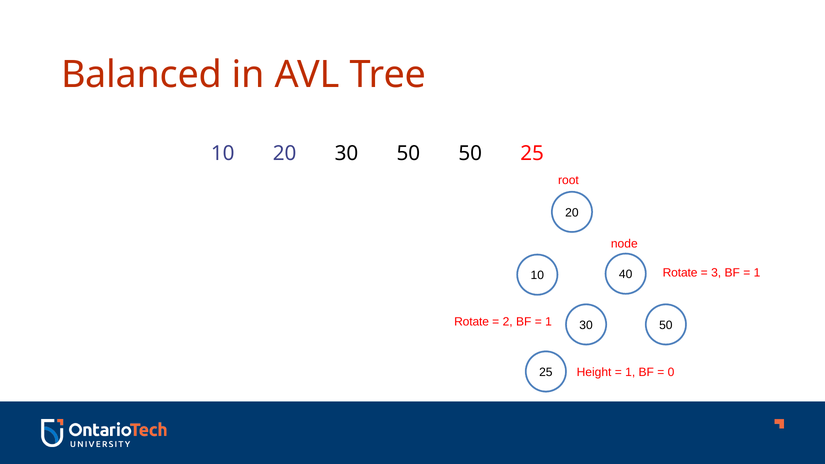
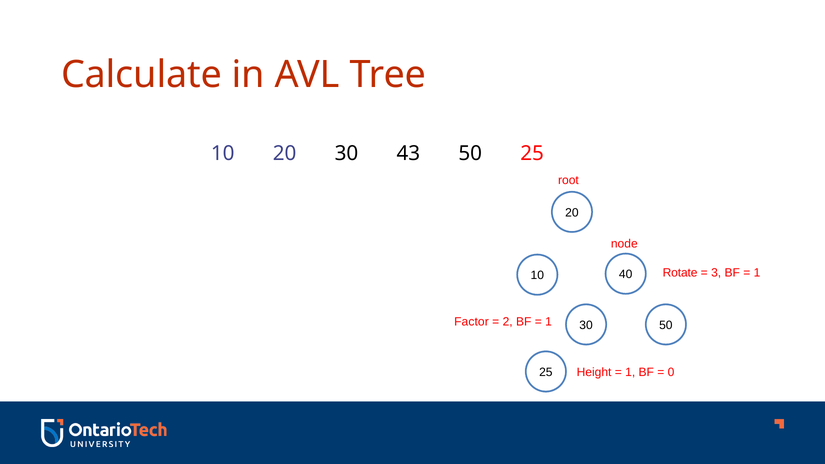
Balanced: Balanced -> Calculate (142, 75)
30 50: 50 -> 43 (408, 153)
Rotate: Rotate -> Factor (471, 322)
